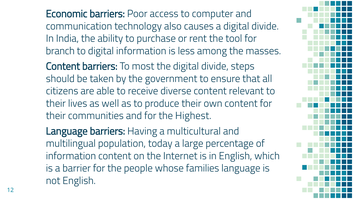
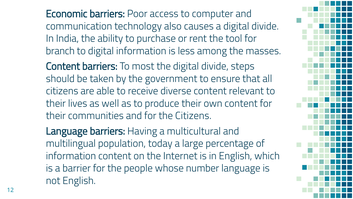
the Highest: Highest -> Citizens (193, 116)
families: families -> number (203, 168)
